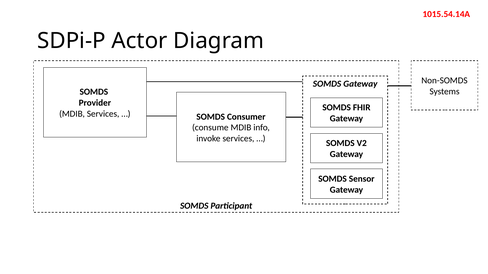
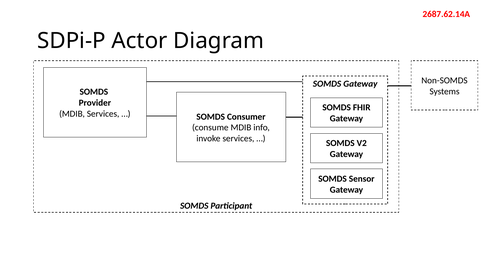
1015.54.14A: 1015.54.14A -> 2687.62.14A (446, 14)
